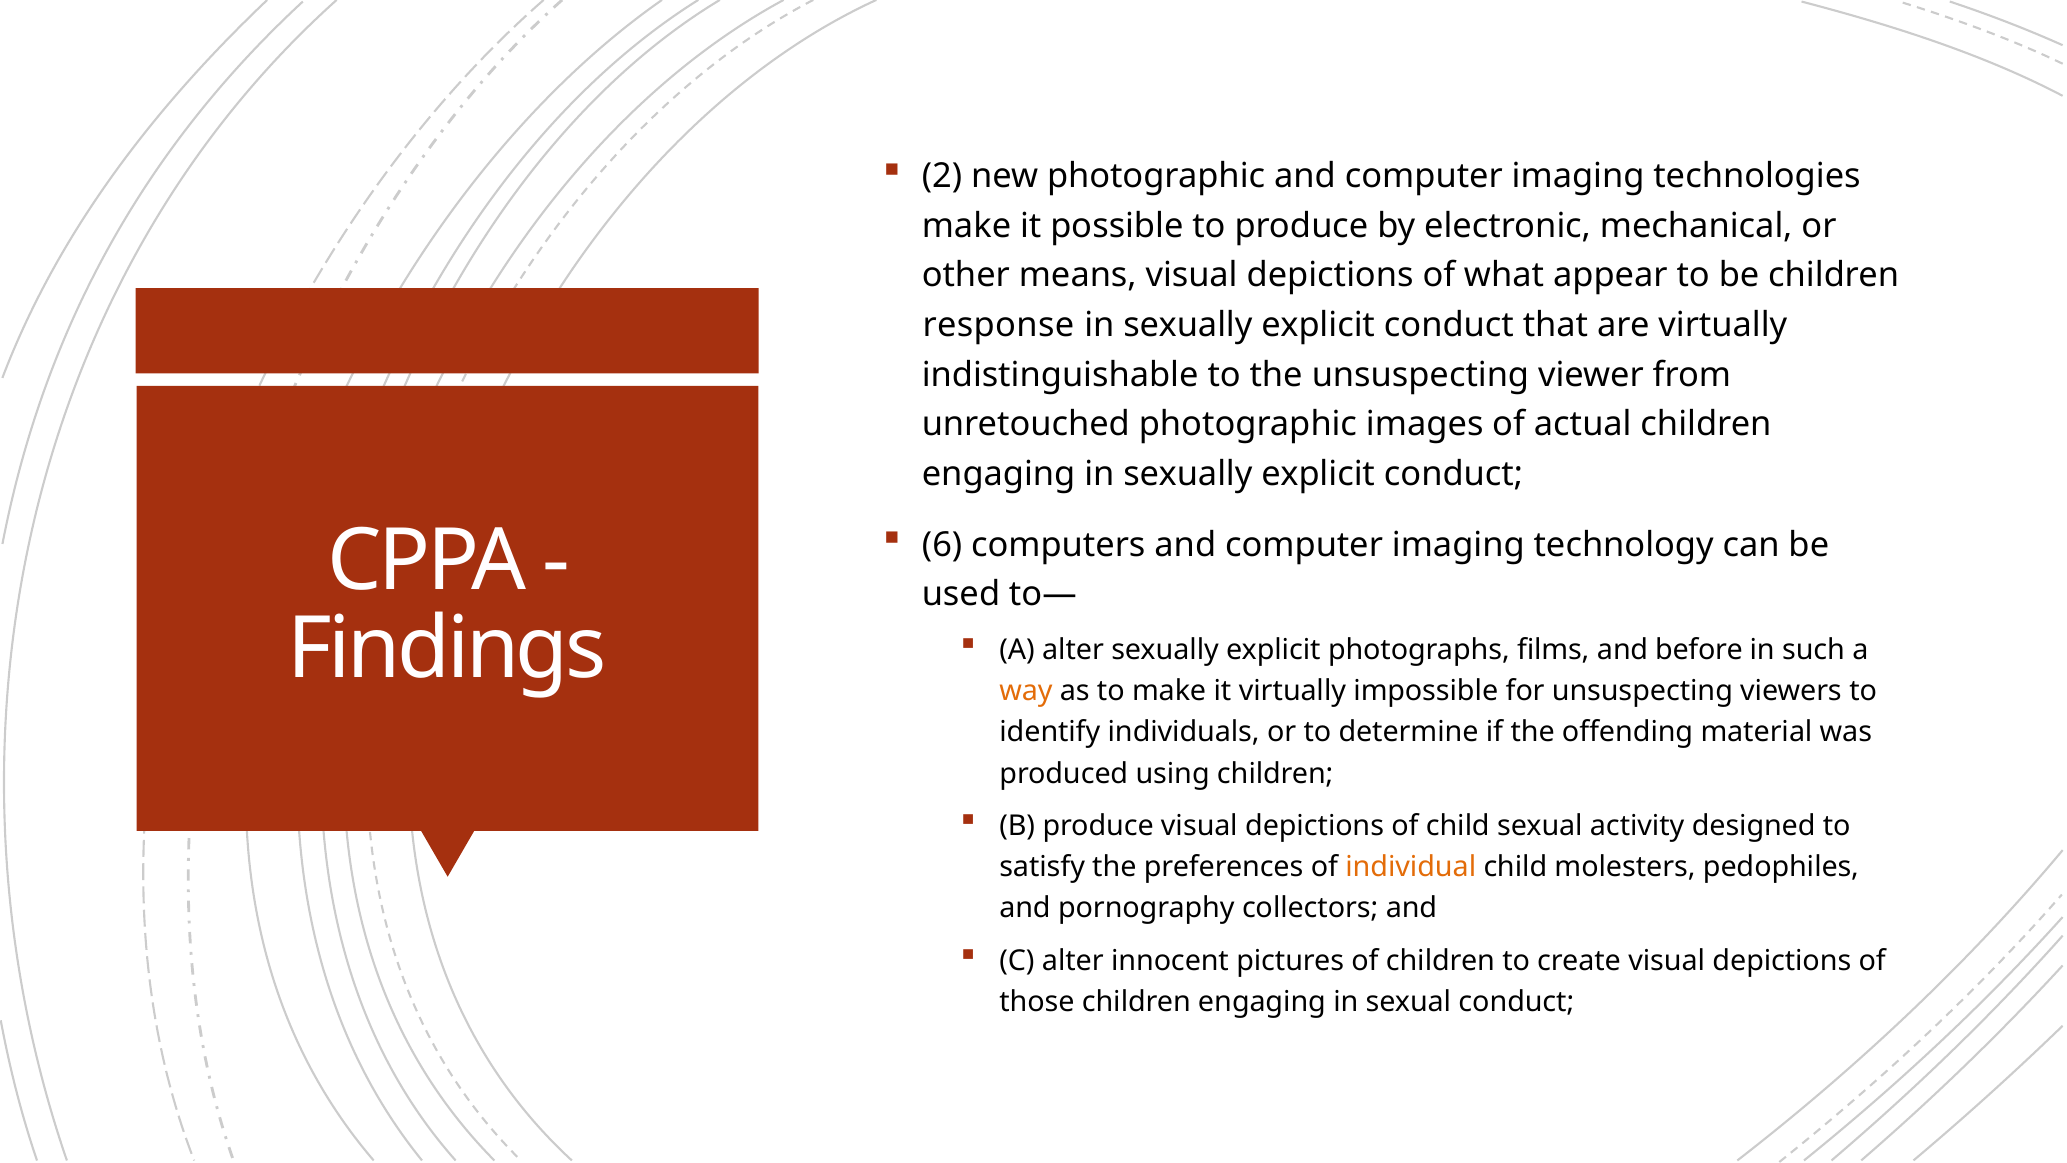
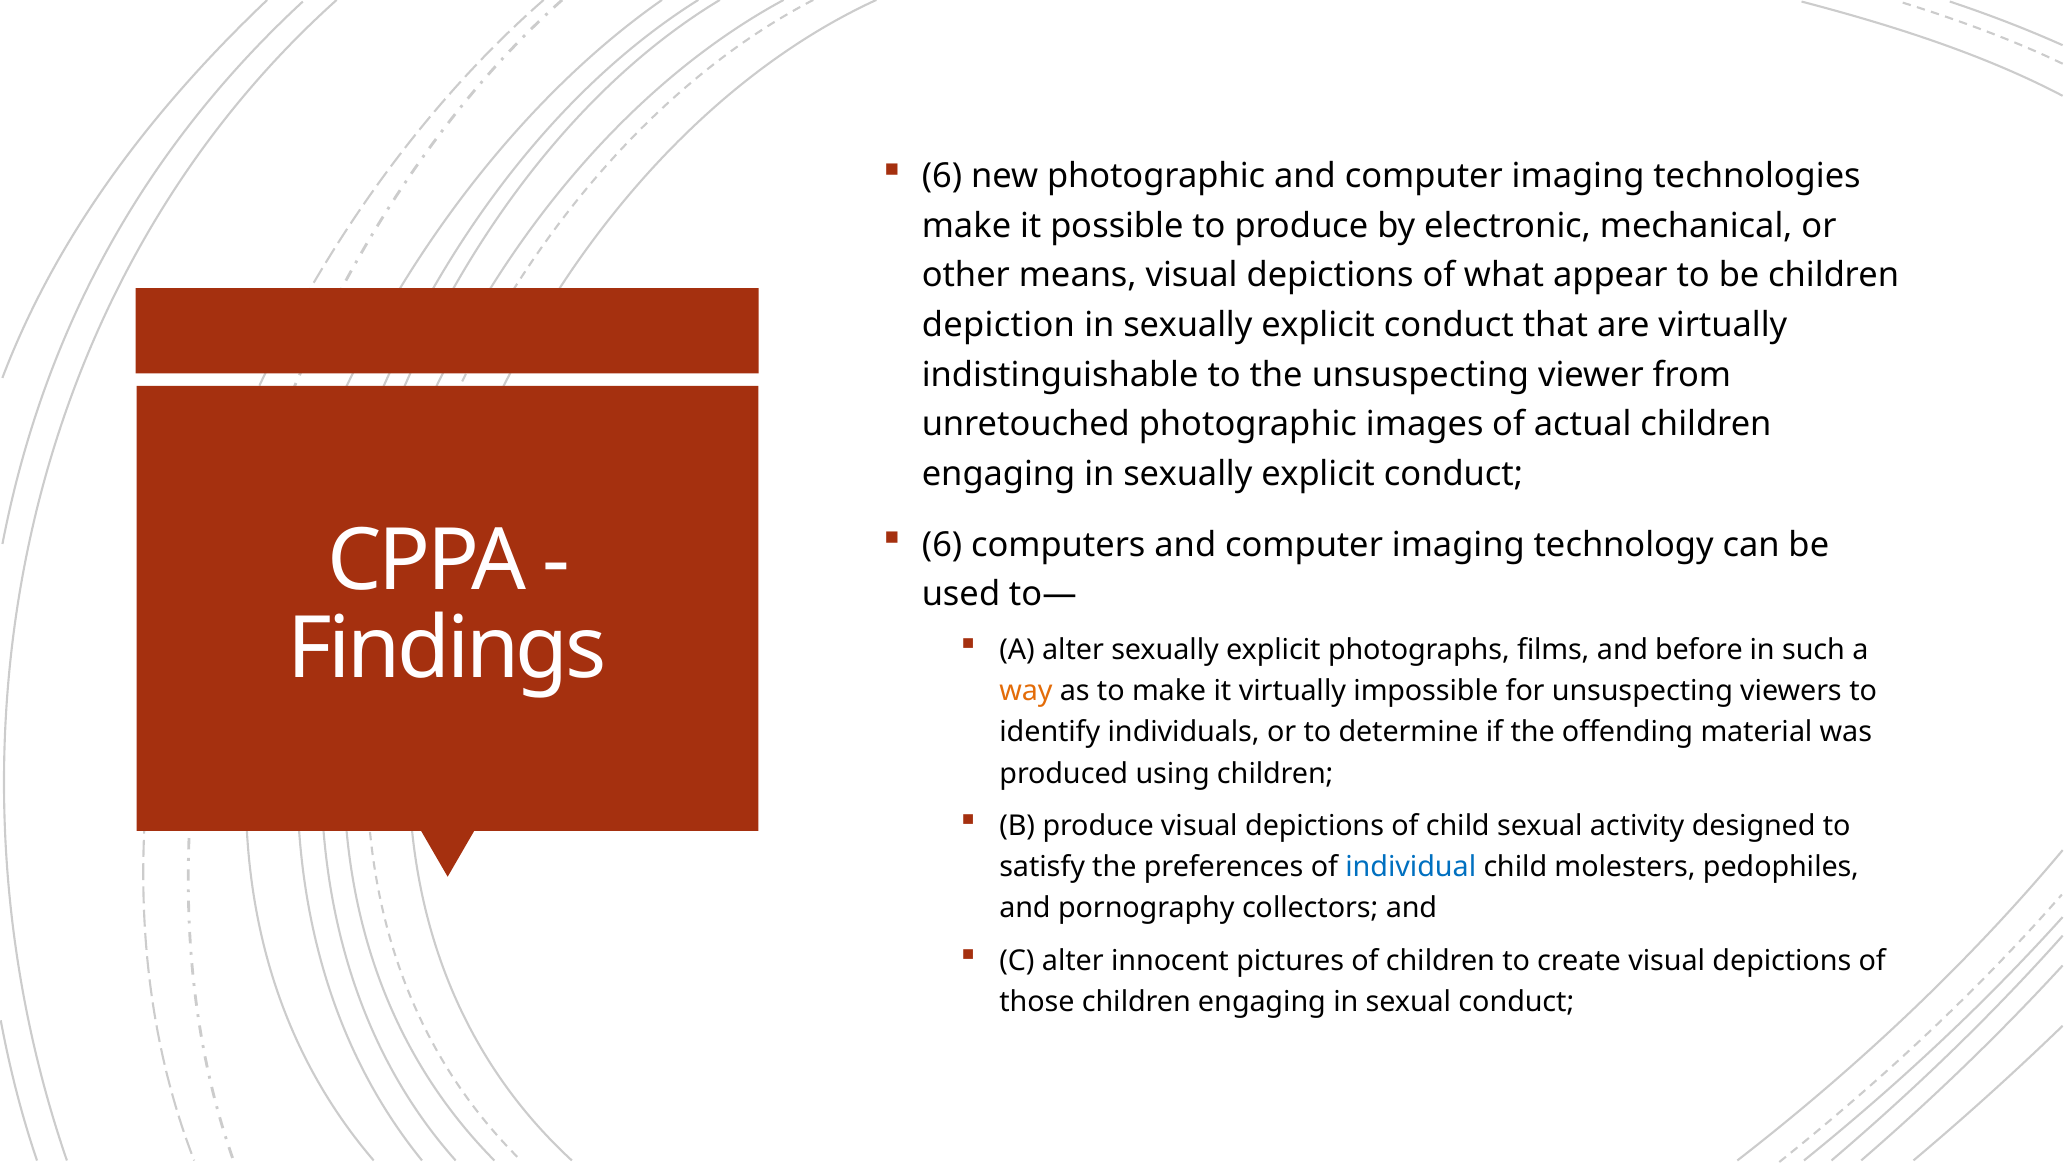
2: 2 -> 6 (942, 176)
response: response -> depiction (998, 325)
individual colour: orange -> blue (1411, 867)
